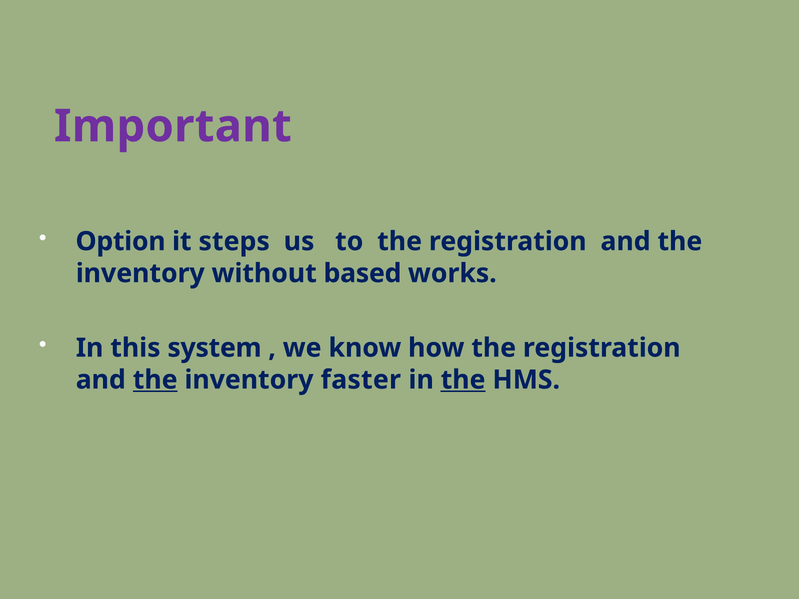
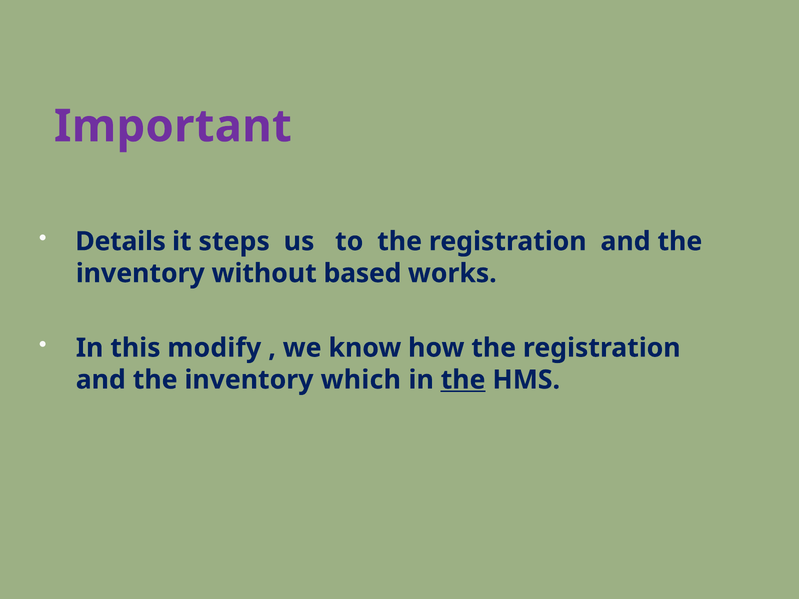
Option: Option -> Details (121, 242)
system: system -> modify (214, 348)
the underline: present -> none (155, 380)
faster: faster -> which (361, 380)
